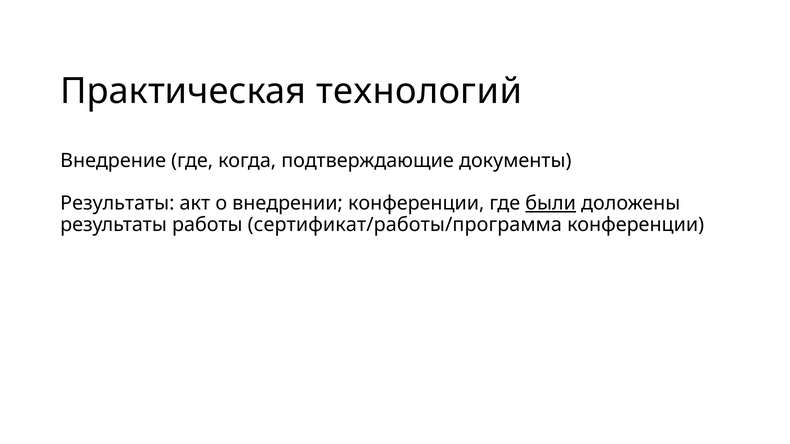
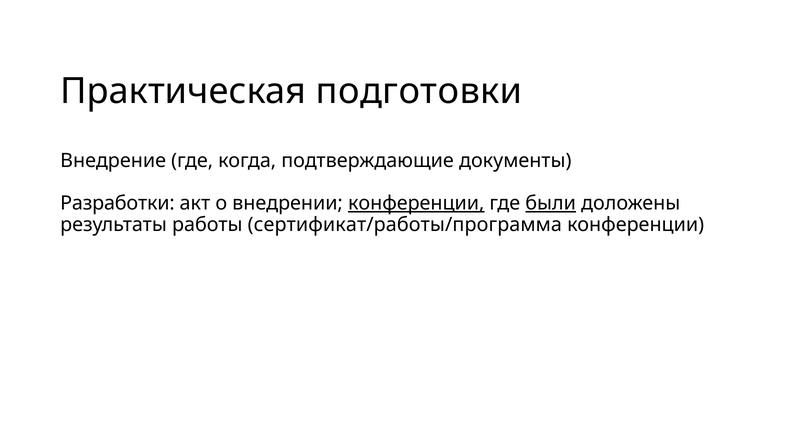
технологий: технологий -> подготовки (419, 91)
Результаты: Результаты -> Разработки (117, 203)
конференции underline: none -> present (416, 203)
